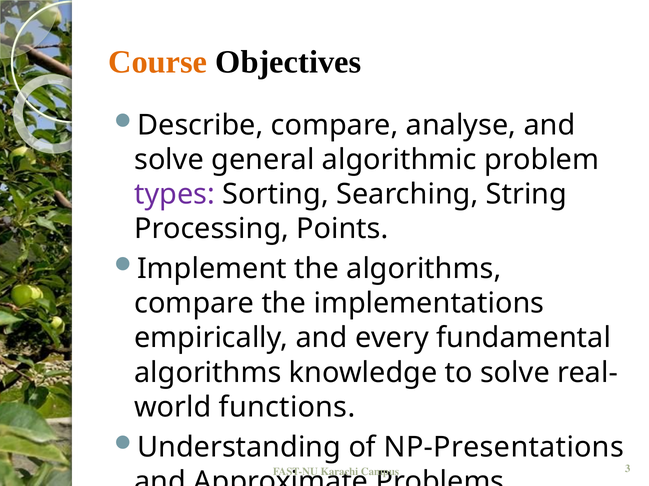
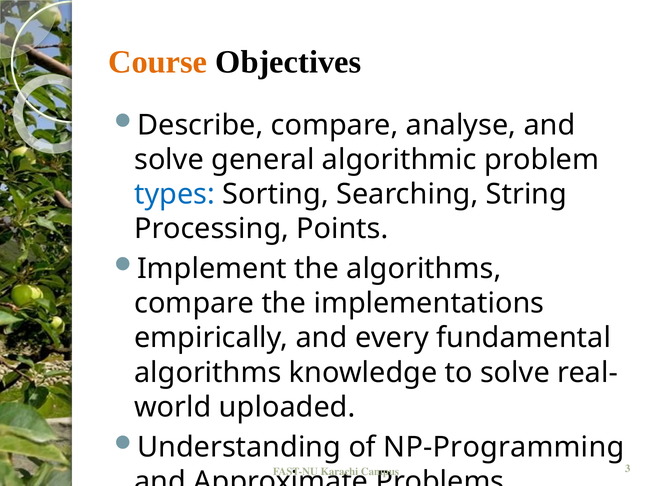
types colour: purple -> blue (175, 195)
functions: functions -> uploaded (287, 408)
NP-Presentations: NP-Presentations -> NP-Programming (504, 448)
